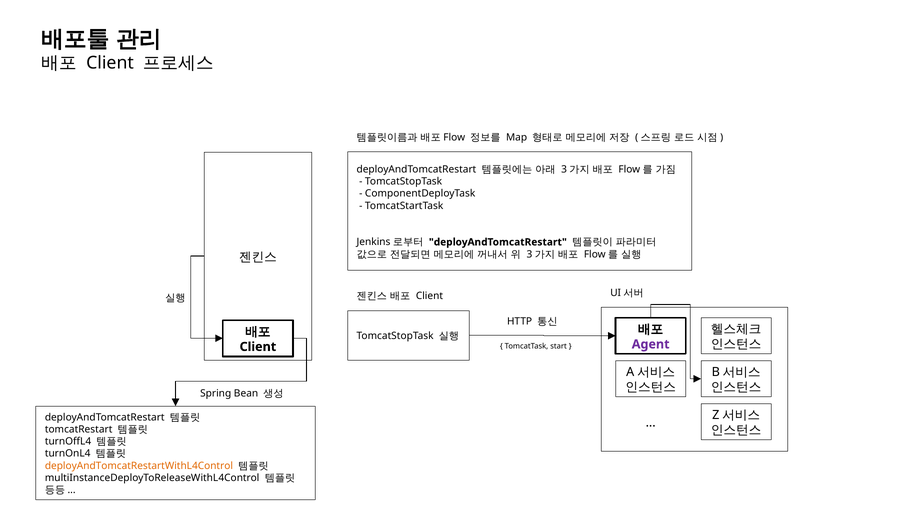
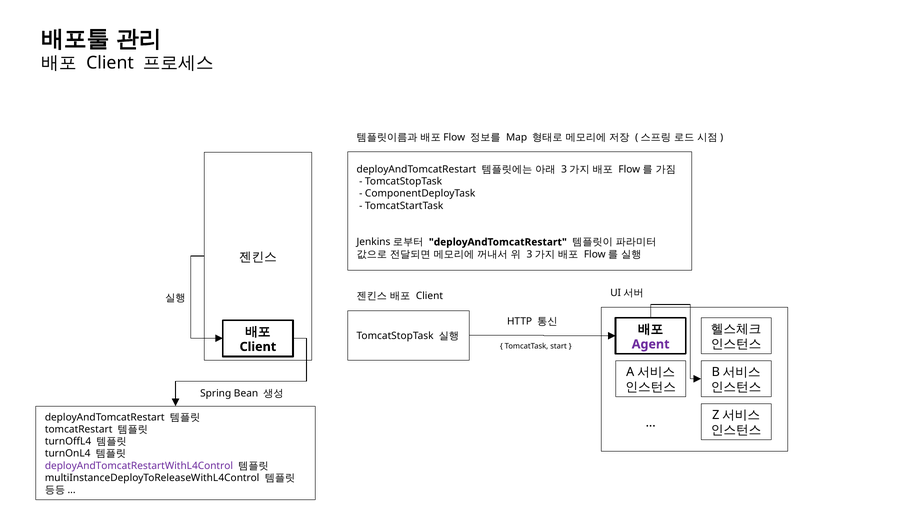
deployAndTomcatRestartWithL4Control colour: orange -> purple (139, 466)
